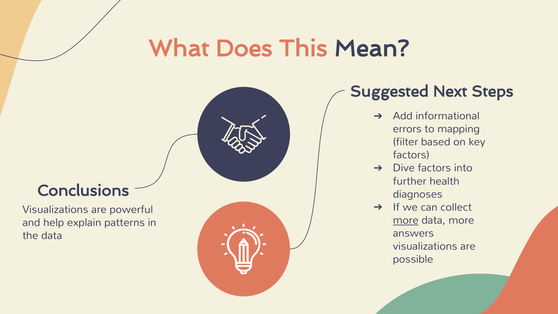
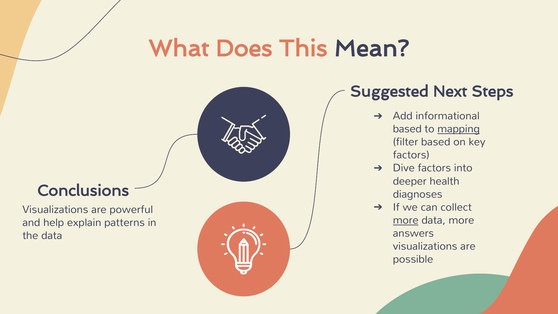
errors: errors -> based (407, 129)
mapping underline: none -> present (459, 129)
further: further -> deeper (410, 181)
